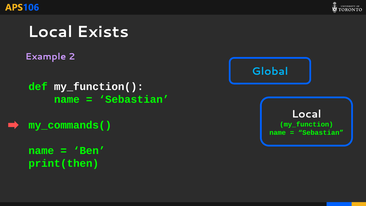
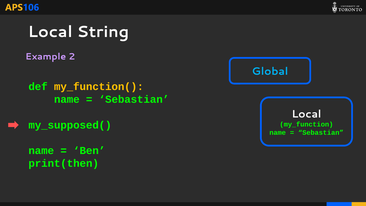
Exists: Exists -> String (103, 32)
my_function( colour: white -> yellow (99, 86)
my_commands(: my_commands( -> my_supposed( (70, 125)
